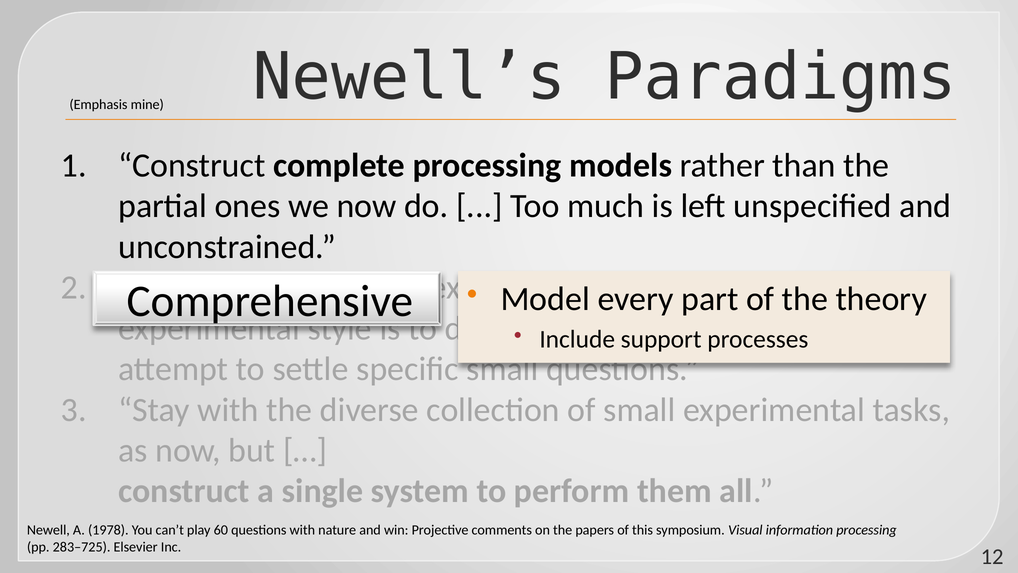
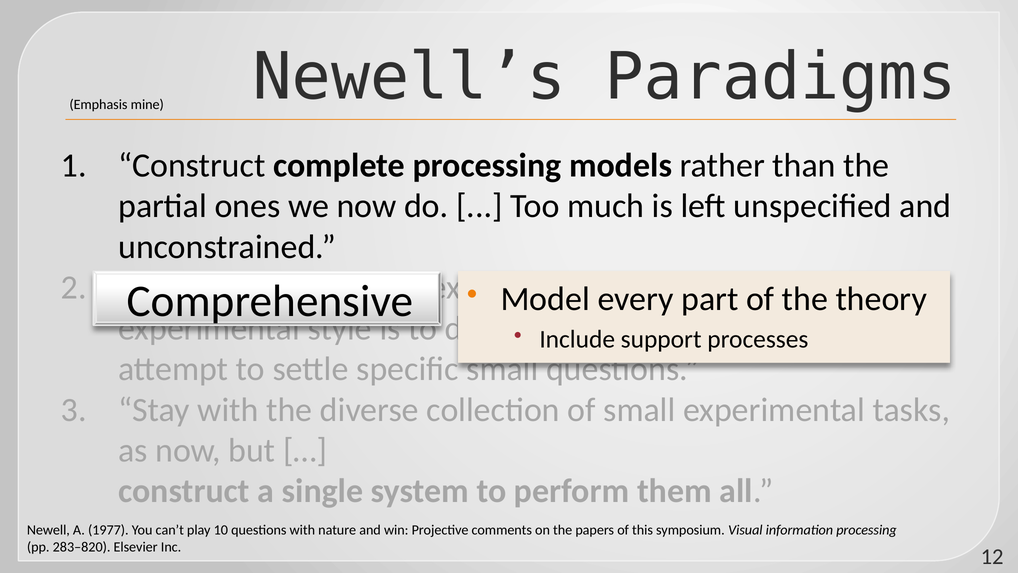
1978: 1978 -> 1977 (108, 530)
60: 60 -> 10 (221, 530)
283–725: 283–725 -> 283–820 (82, 547)
